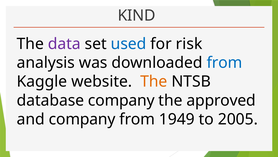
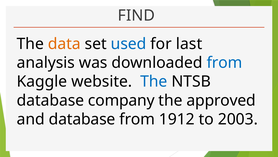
KIND: KIND -> FIND (136, 15)
data colour: purple -> orange (64, 44)
risk: risk -> last (189, 44)
The colour: orange -> blue (154, 81)
and company: company -> database (82, 119)
1949: 1949 -> 1912 (177, 119)
2005: 2005 -> 2003 (238, 119)
